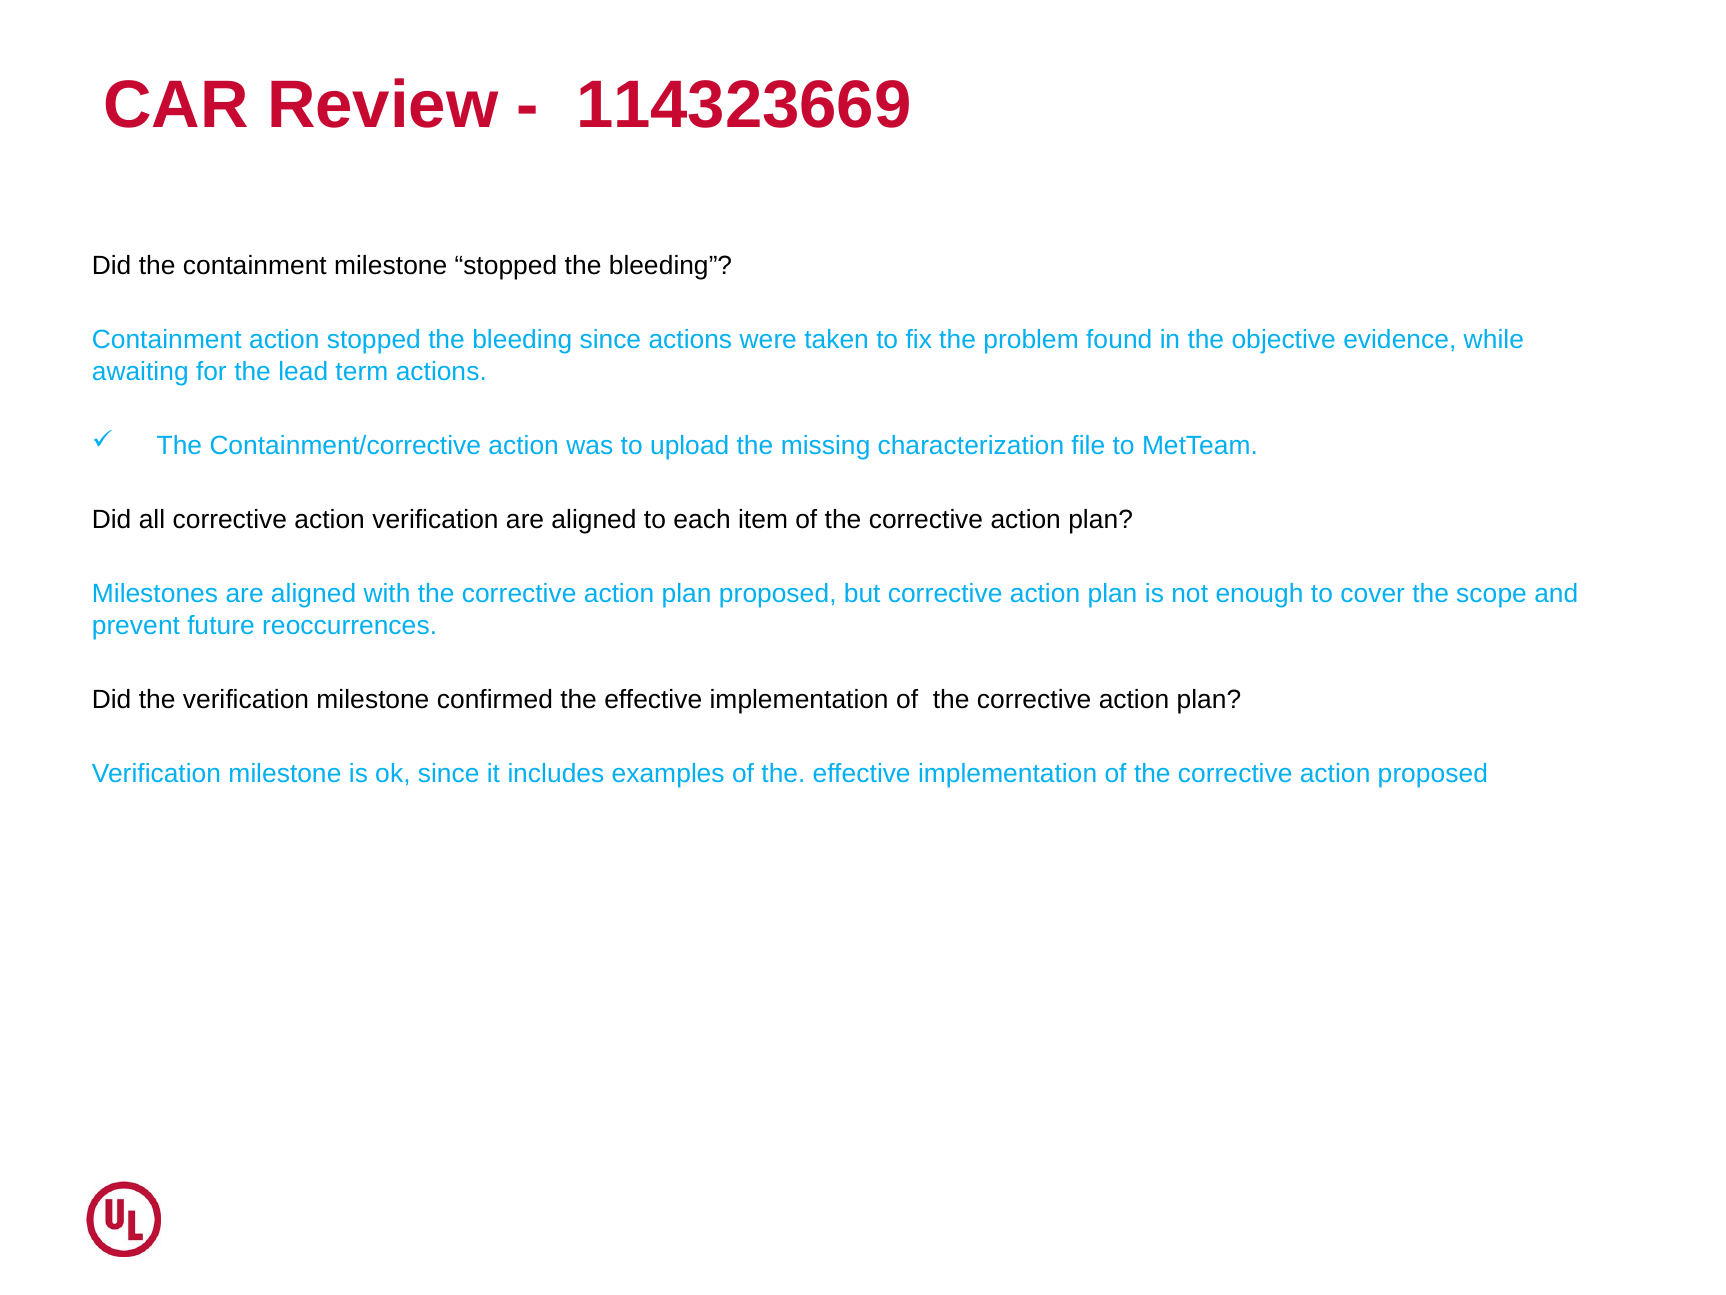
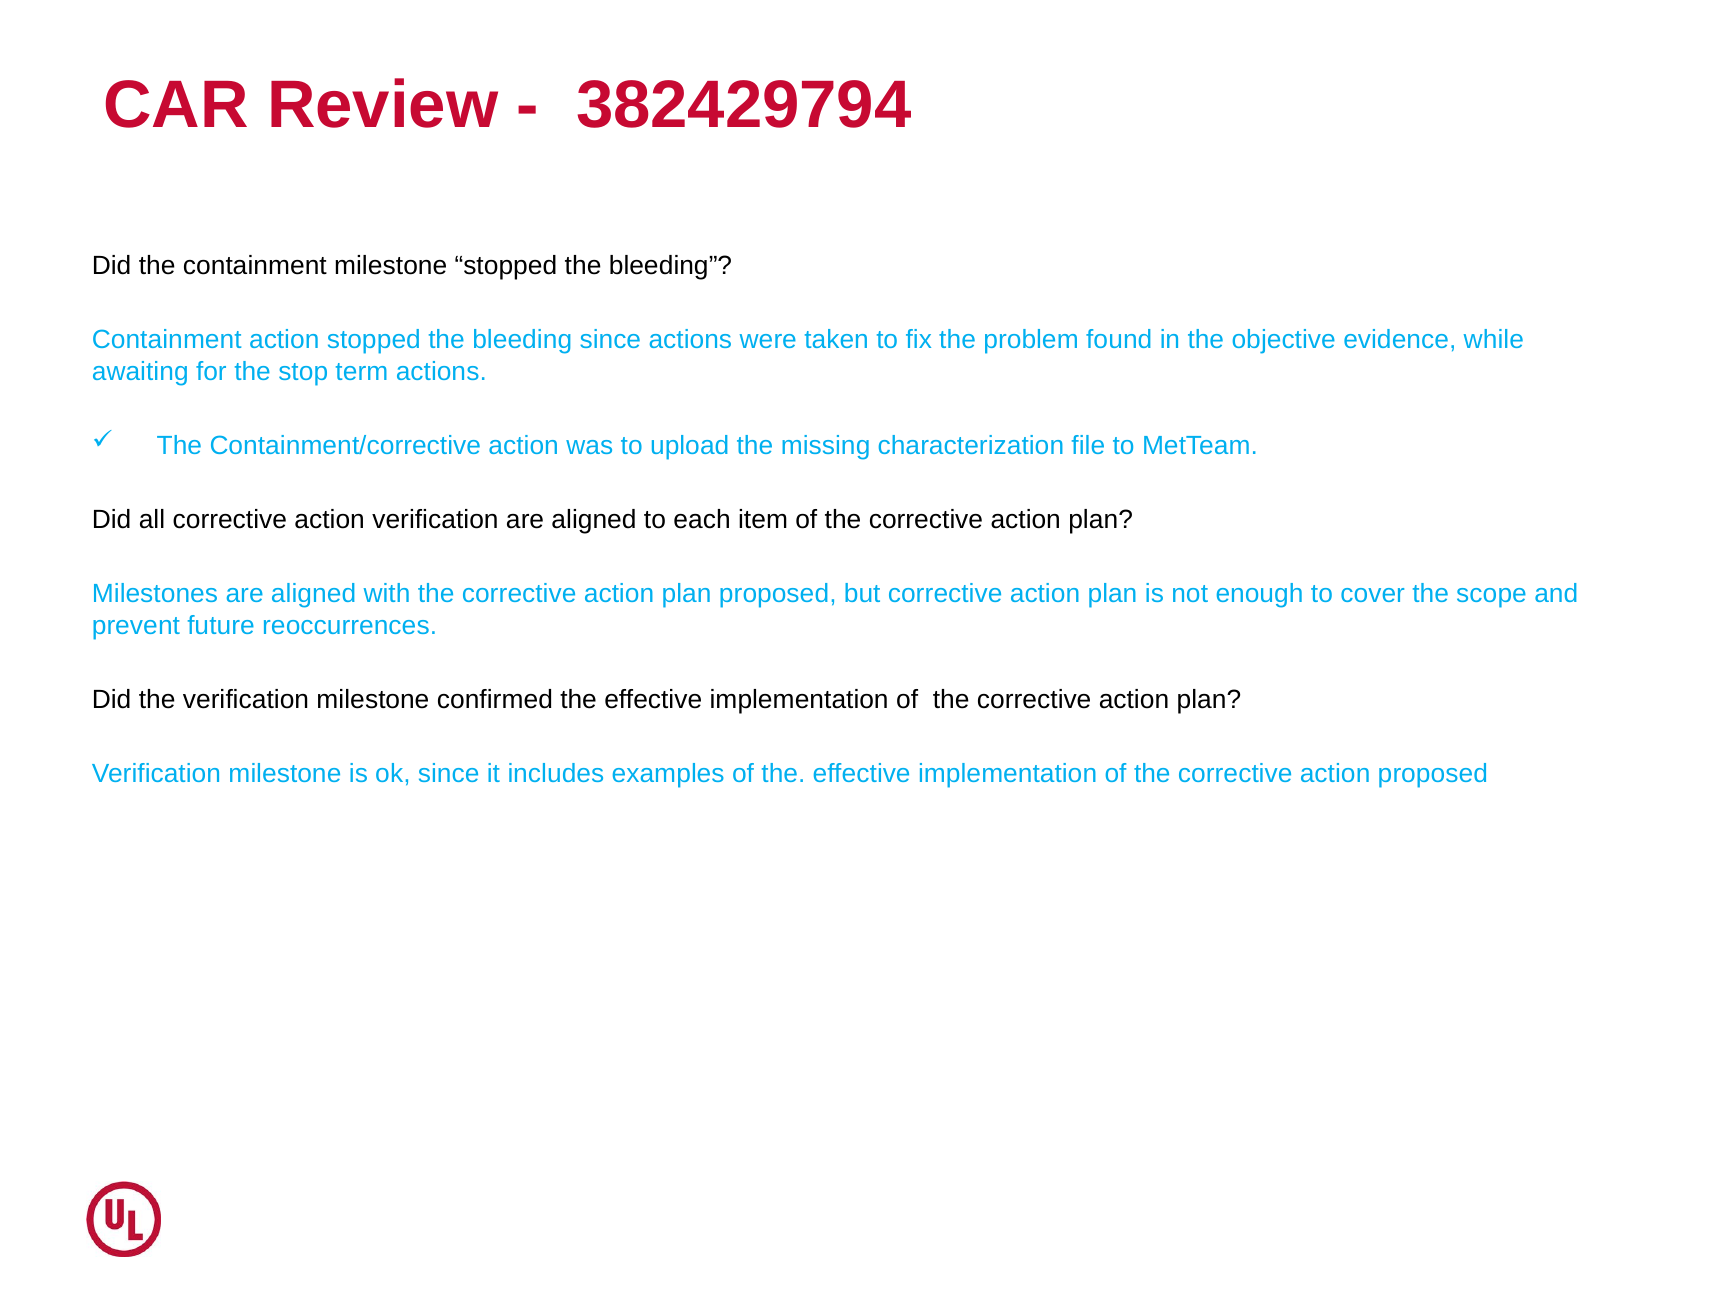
114323669: 114323669 -> 382429794 (744, 105)
lead: lead -> stop (303, 372)
